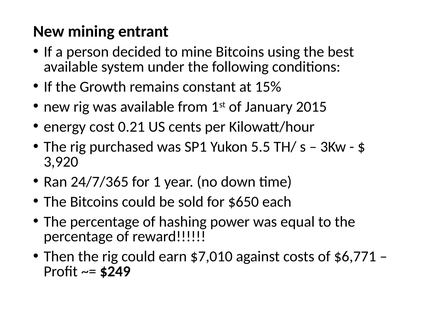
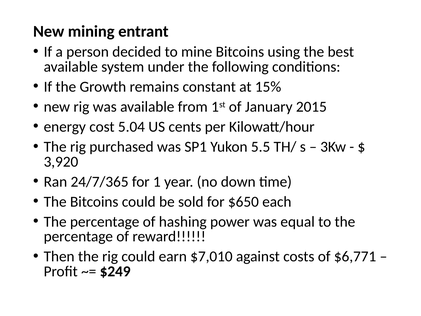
0.21: 0.21 -> 5.04 (131, 127)
